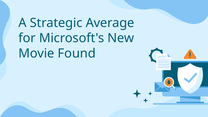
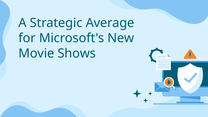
Found: Found -> Shows (77, 53)
